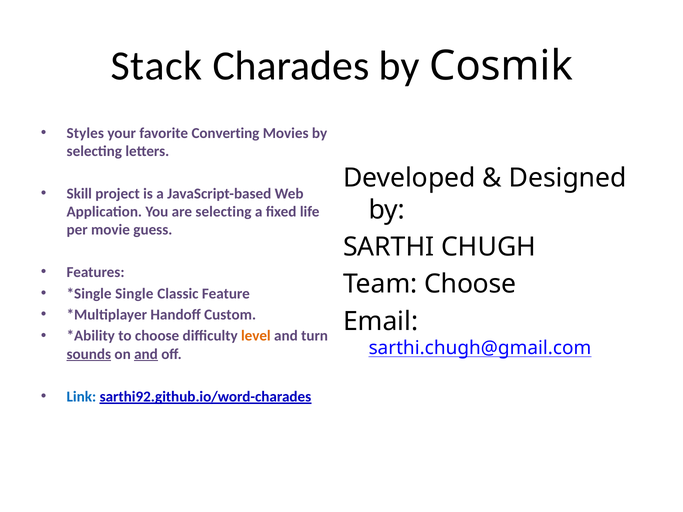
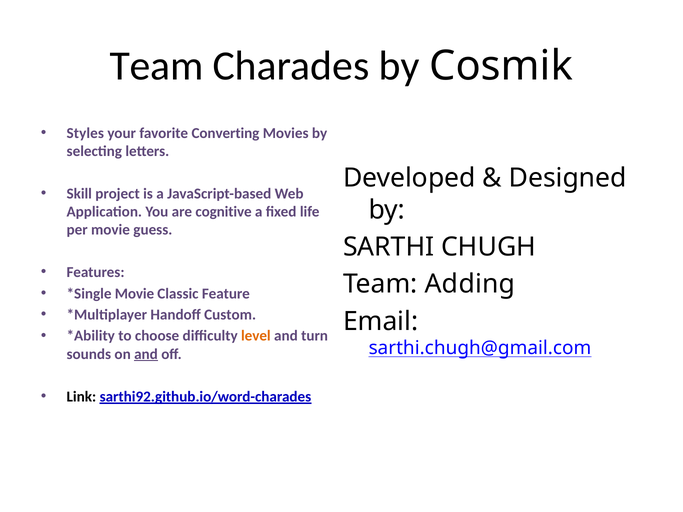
Stack: Stack -> Team (157, 66)
are selecting: selecting -> cognitive (224, 212)
Team Choose: Choose -> Adding (470, 284)
Single: Single -> Movie (134, 294)
sounds underline: present -> none (89, 354)
Link colour: blue -> black (81, 397)
